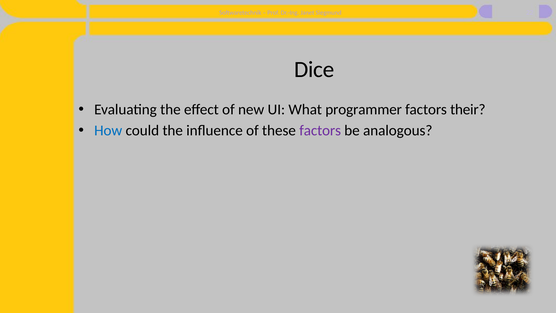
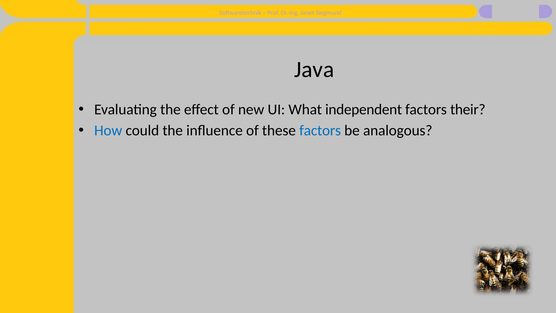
Dice: Dice -> Java (314, 69)
programmer: programmer -> independent (364, 109)
factors colour: purple -> blue (320, 131)
